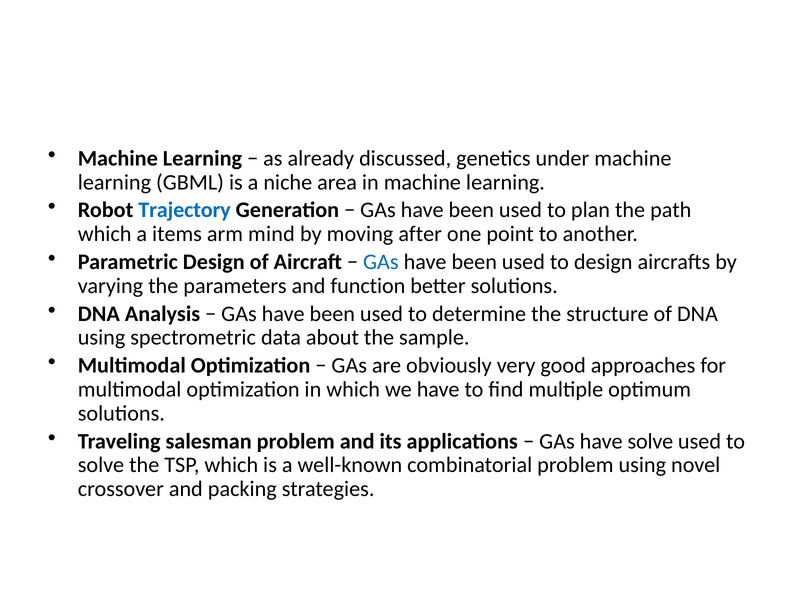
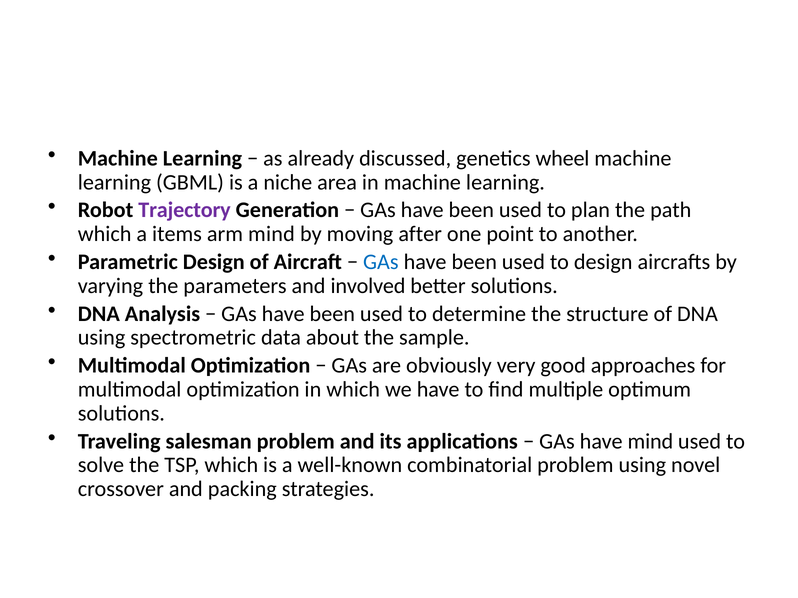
under: under -> wheel (562, 159)
Trajectory colour: blue -> purple (185, 210)
function: function -> involved (368, 286)
have solve: solve -> mind (650, 442)
